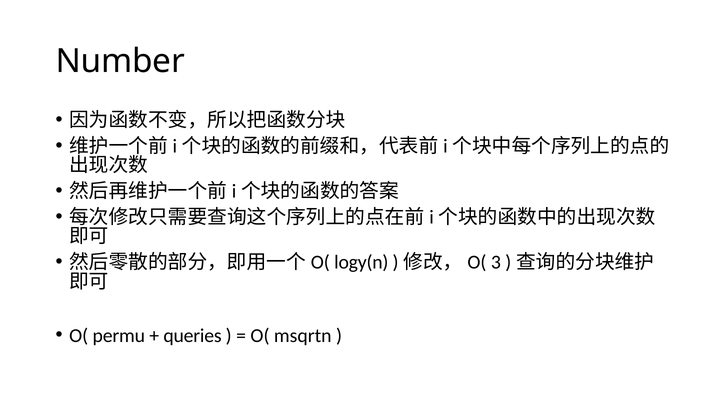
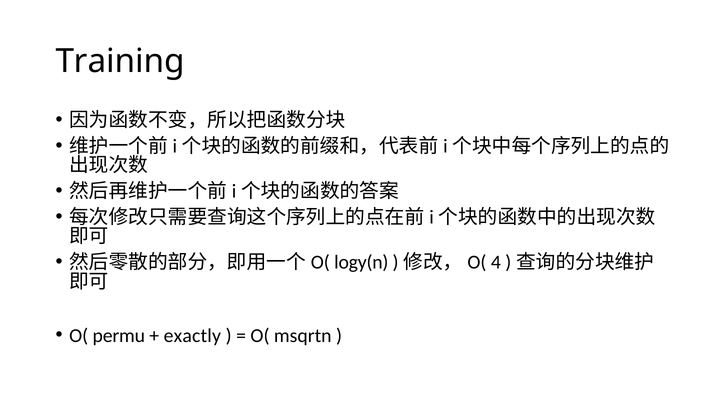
Number: Number -> Training (120, 61)
3: 3 -> 4 (496, 263)
queries: queries -> exactly (192, 336)
